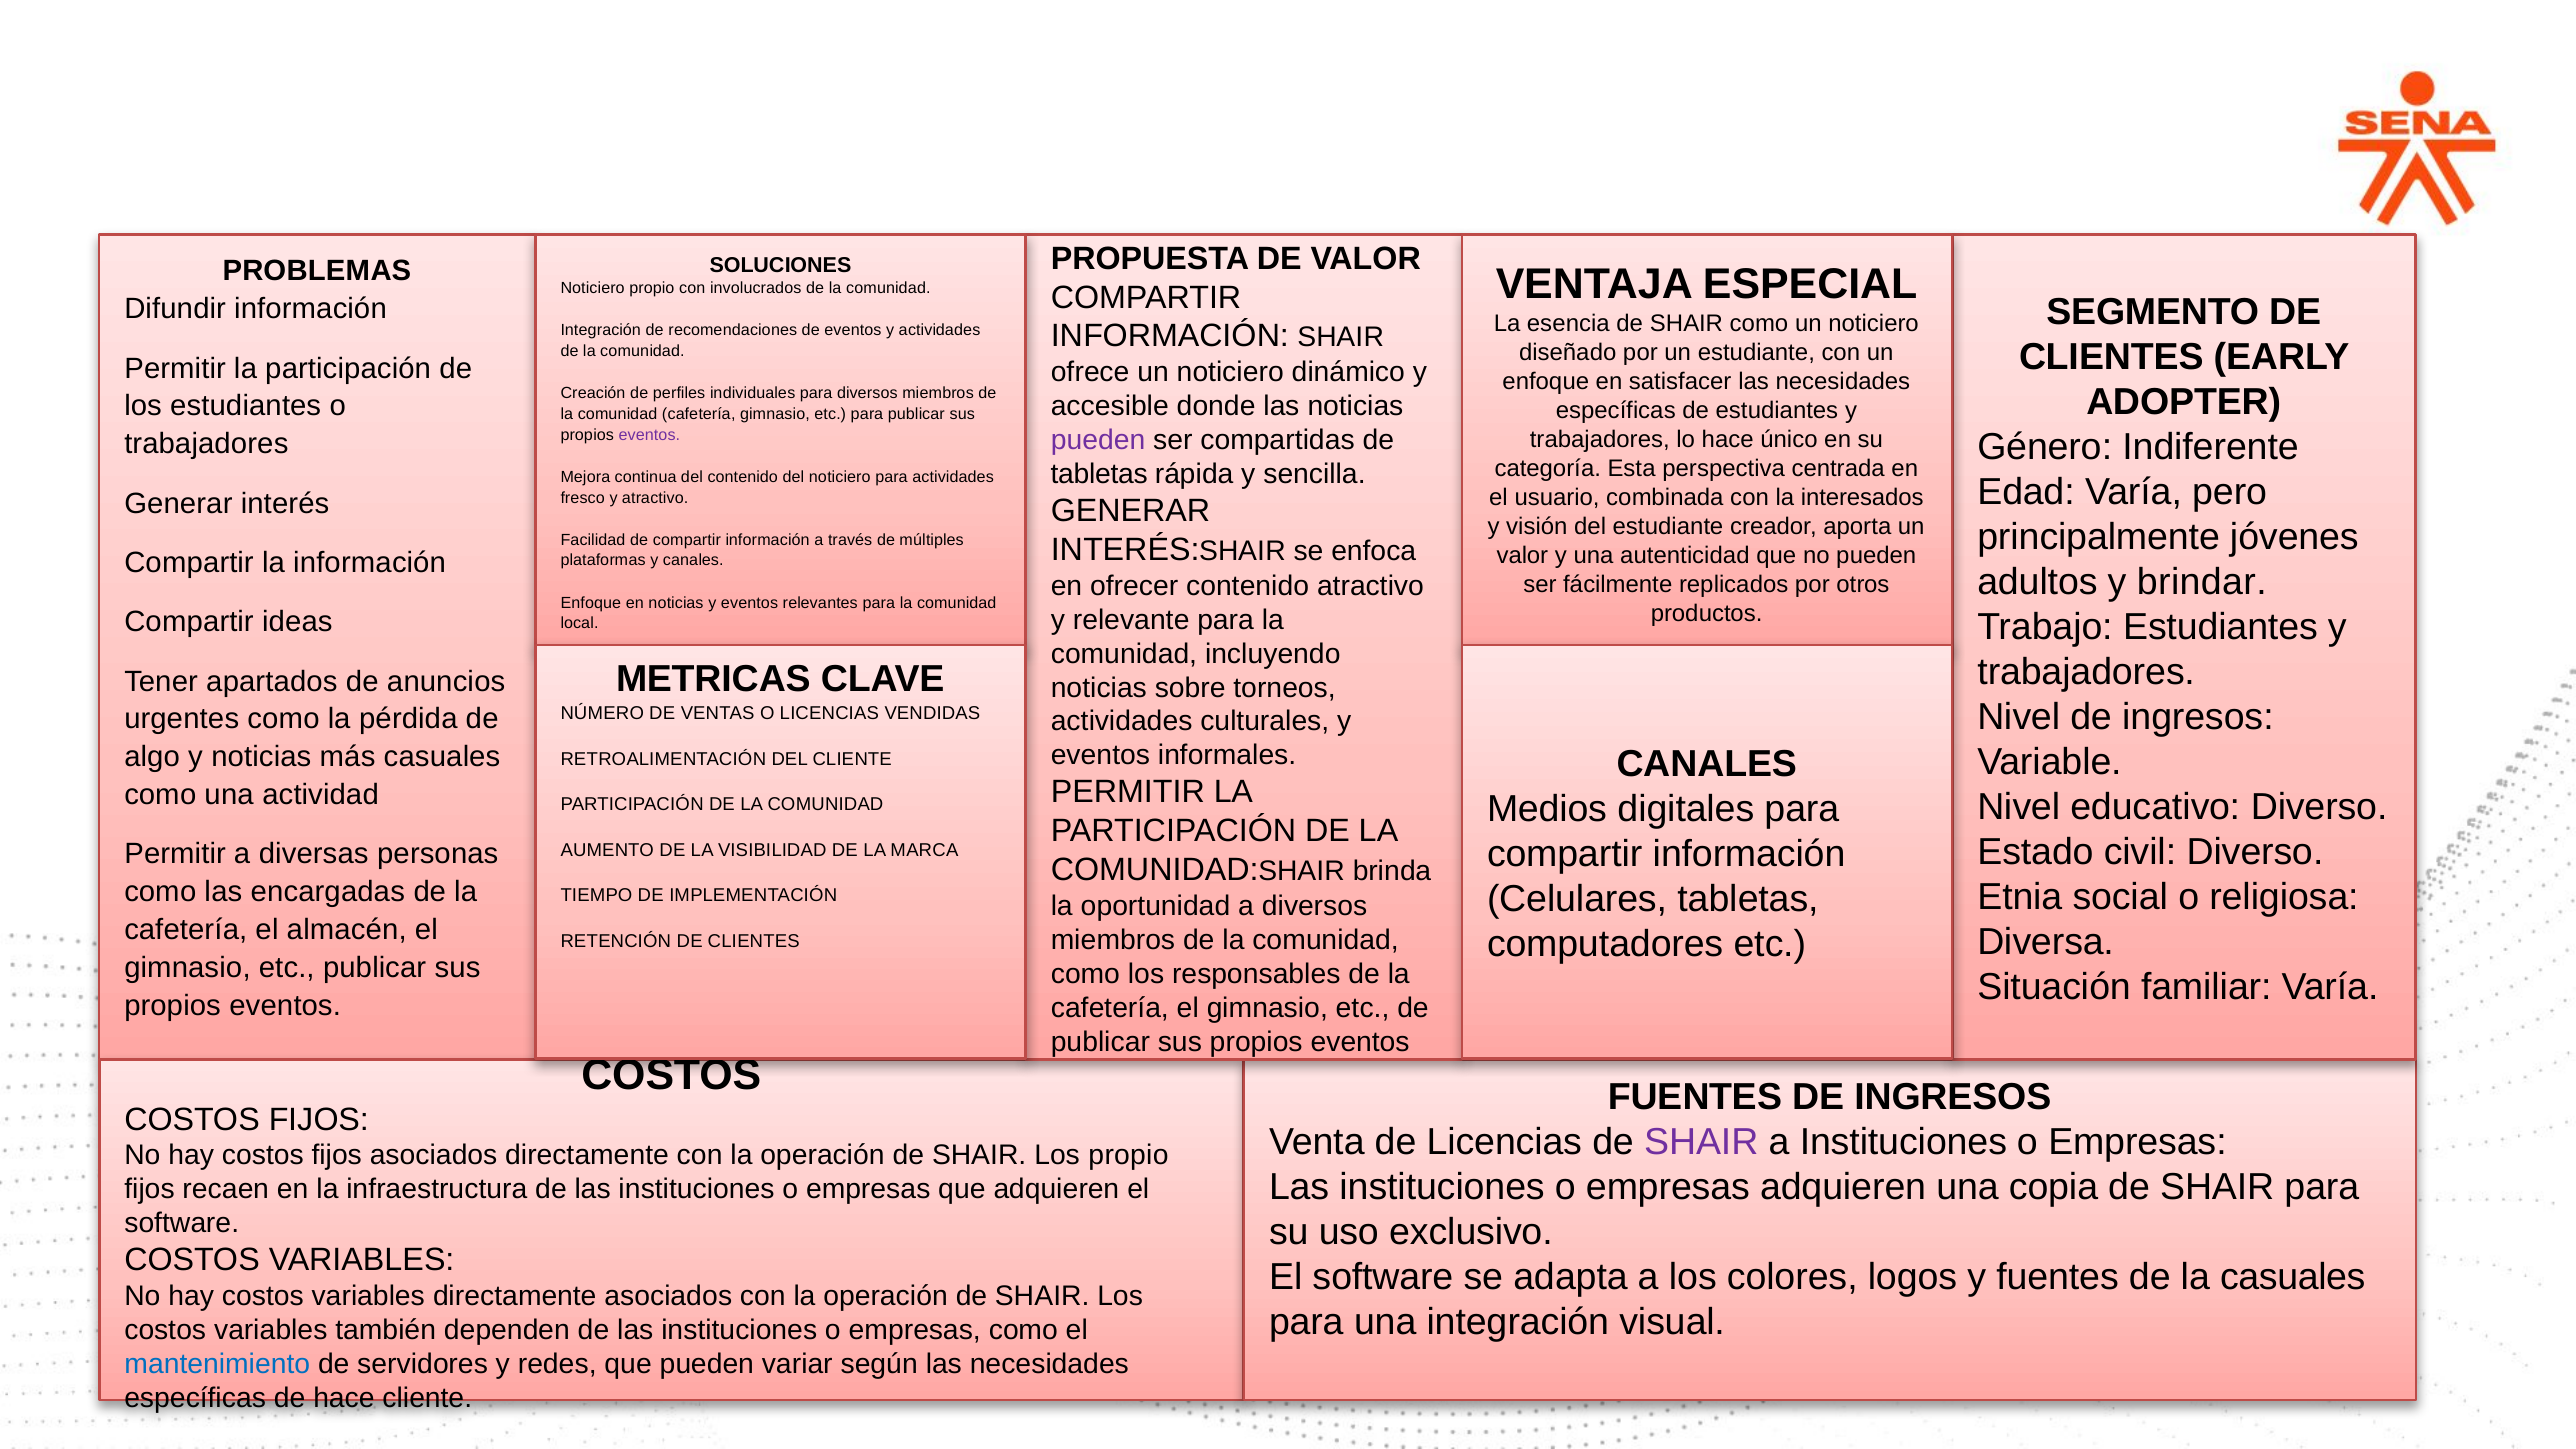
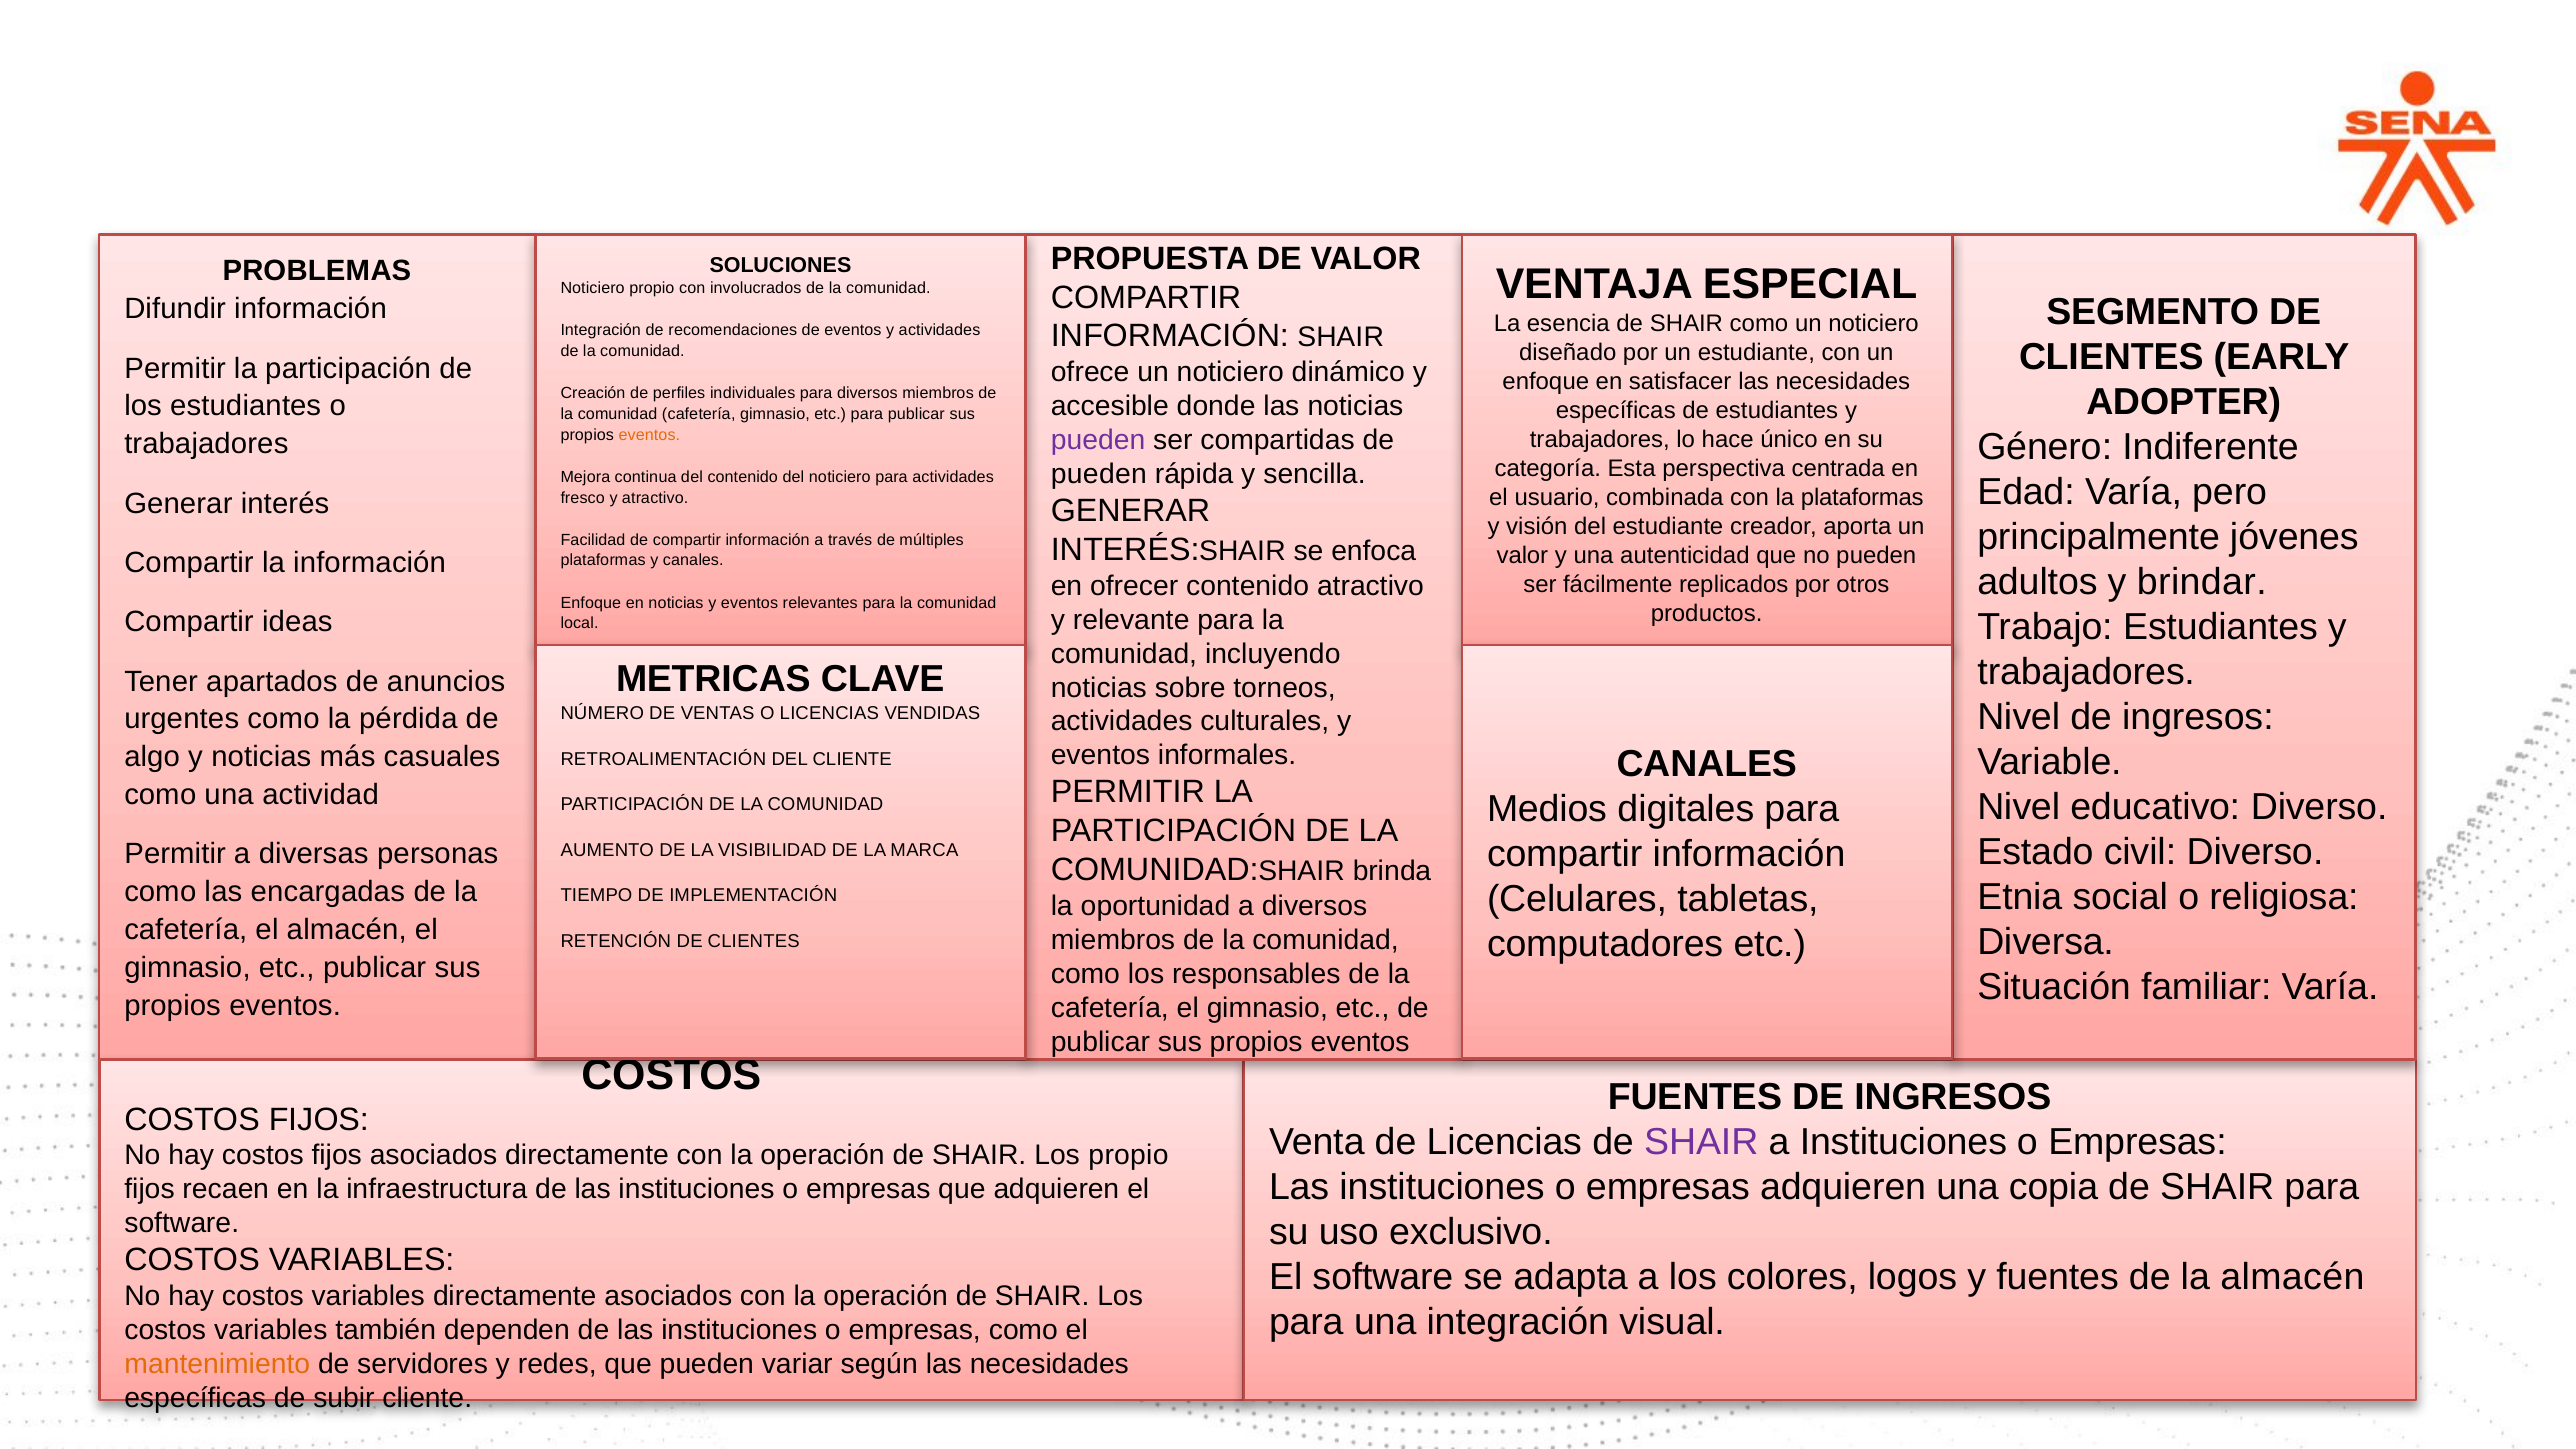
eventos colour: purple -> orange (649, 435)
tabletas: tabletas -> pueden (1099, 474)
la interesados: interesados -> plataformas (1862, 498)
la casuales: casuales -> almacén (2292, 1277)
mantenimiento colour: blue -> orange (217, 1364)
de hace: hace -> subir (344, 1398)
